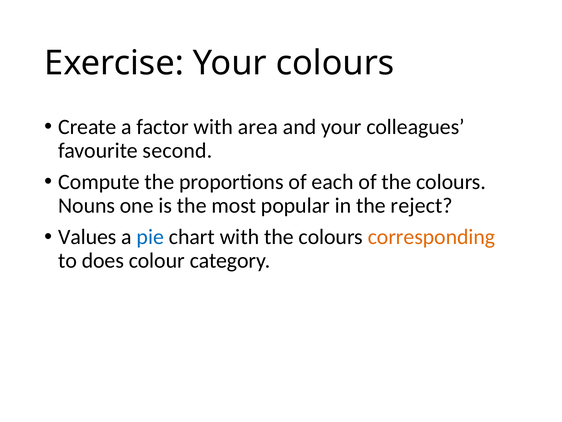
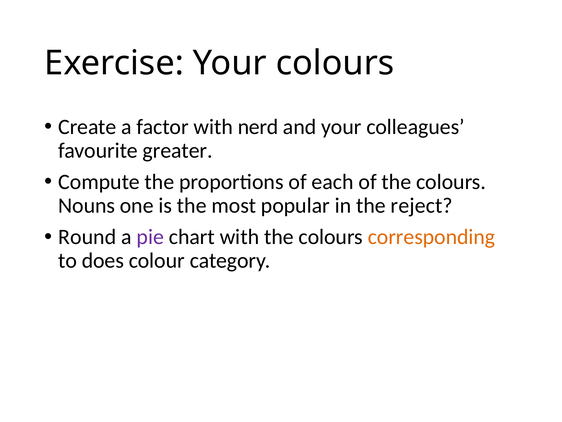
area: area -> nerd (258, 127)
second: second -> greater (178, 150)
Values: Values -> Round (87, 237)
pie colour: blue -> purple (150, 237)
